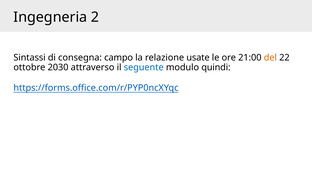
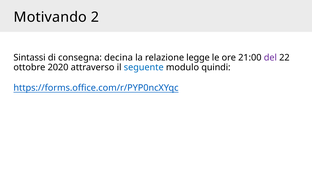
Ingegneria: Ingegneria -> Motivando (50, 17)
campo: campo -> decina (119, 58)
usate: usate -> legge (198, 58)
del colour: orange -> purple (270, 58)
2030: 2030 -> 2020 (58, 68)
